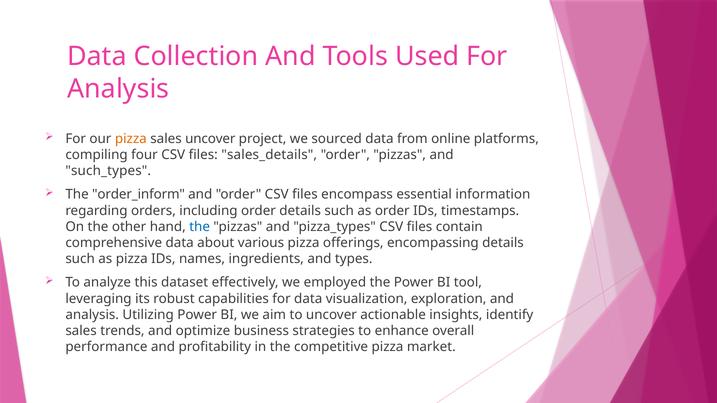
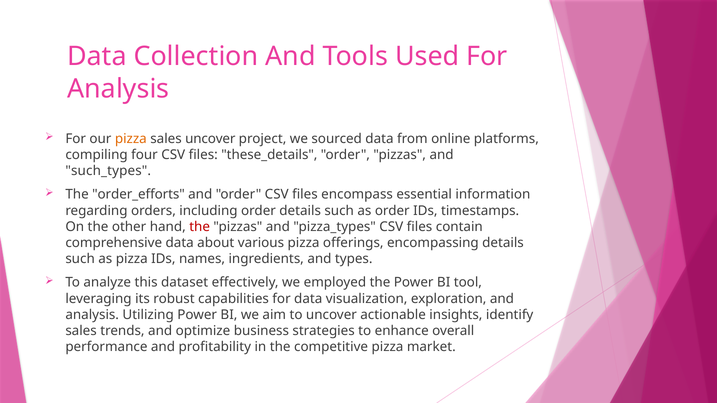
sales_details: sales_details -> these_details (269, 155)
order_inform: order_inform -> order_efforts (138, 195)
the colour: blue -> red (200, 227)
